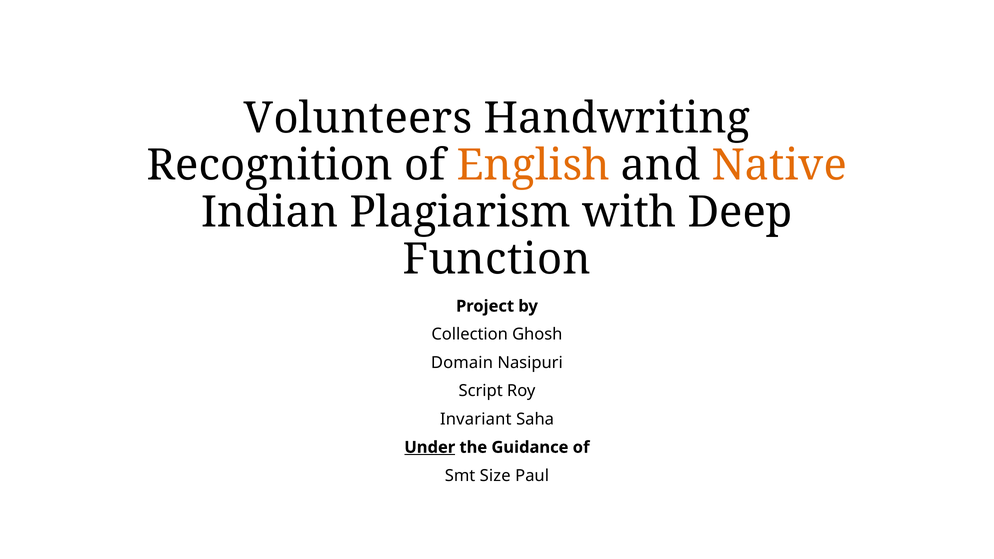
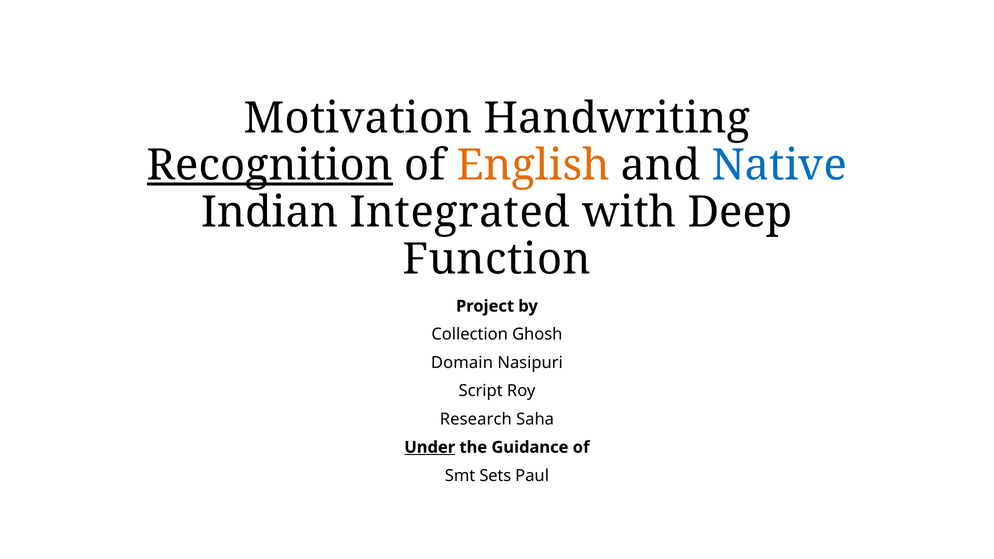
Volunteers: Volunteers -> Motivation (358, 118)
Recognition underline: none -> present (270, 165)
Native colour: orange -> blue (779, 165)
Plagiarism: Plagiarism -> Integrated (460, 212)
Invariant: Invariant -> Research (476, 419)
Size: Size -> Sets (495, 476)
